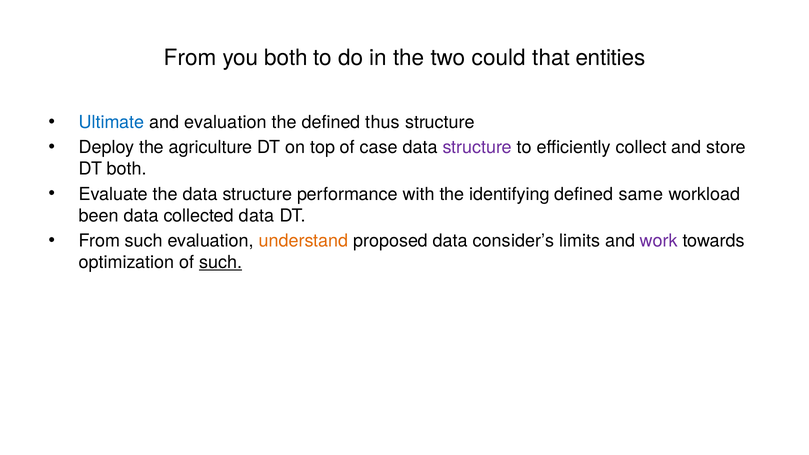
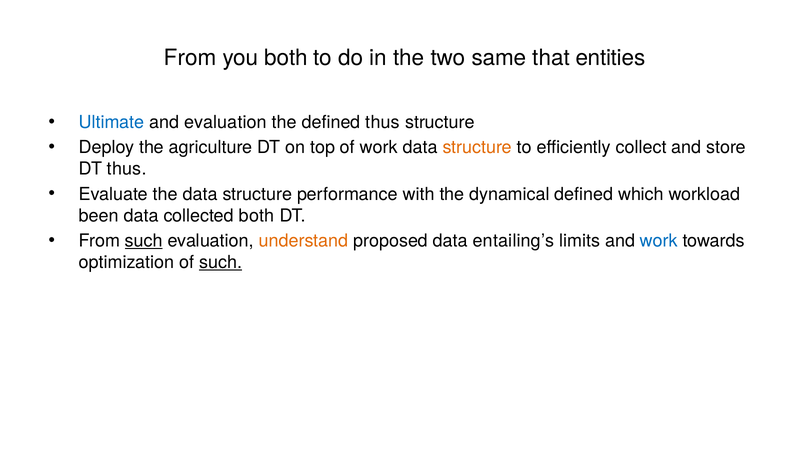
could: could -> same (499, 58)
of case: case -> work (379, 147)
structure colour: purple -> orange (477, 147)
DT both: both -> thus (127, 169)
identifying: identifying -> dynamical (509, 194)
same: same -> which (641, 194)
collected data: data -> both (257, 216)
such underline: none -> present (144, 241)
consider’s: consider’s -> entailing’s (514, 241)
work colour: purple -> blue (659, 241)
